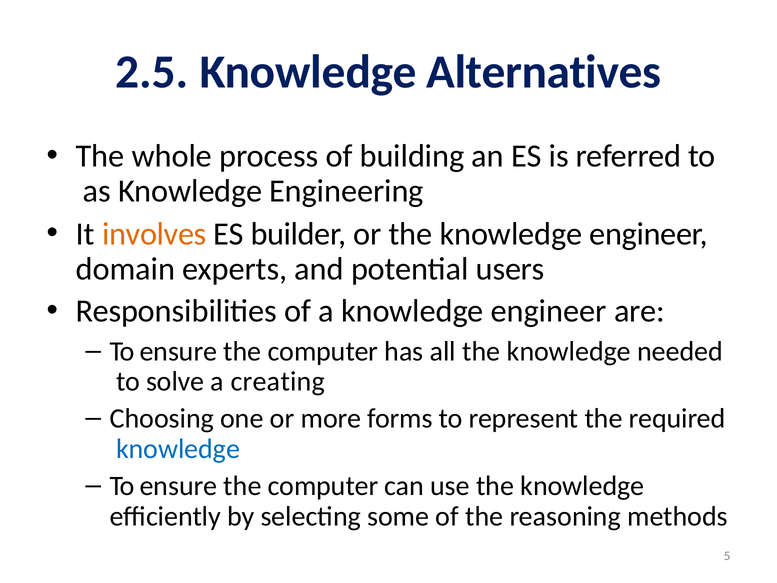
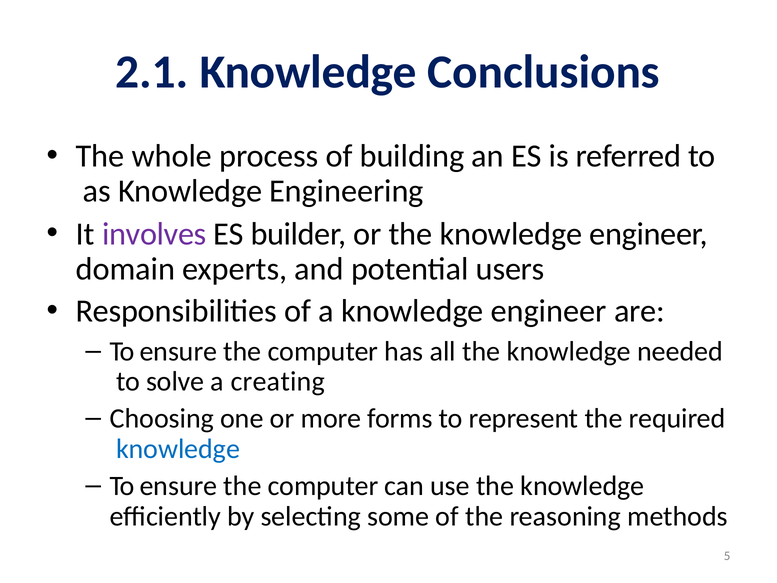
2.5: 2.5 -> 2.1 (152, 72)
Alternatives: Alternatives -> Conclusions (544, 72)
involves colour: orange -> purple (154, 234)
